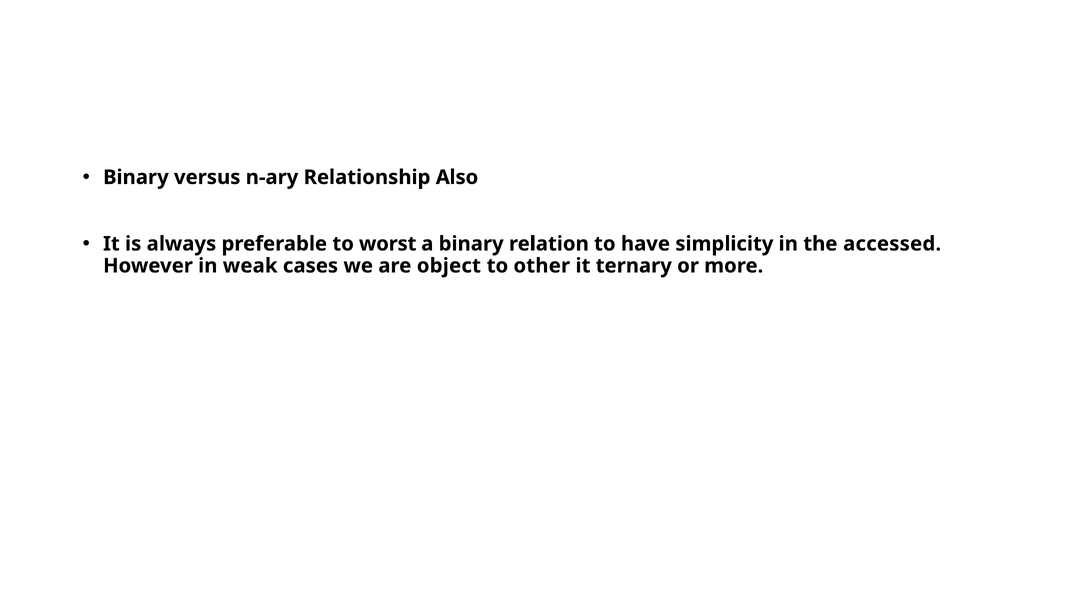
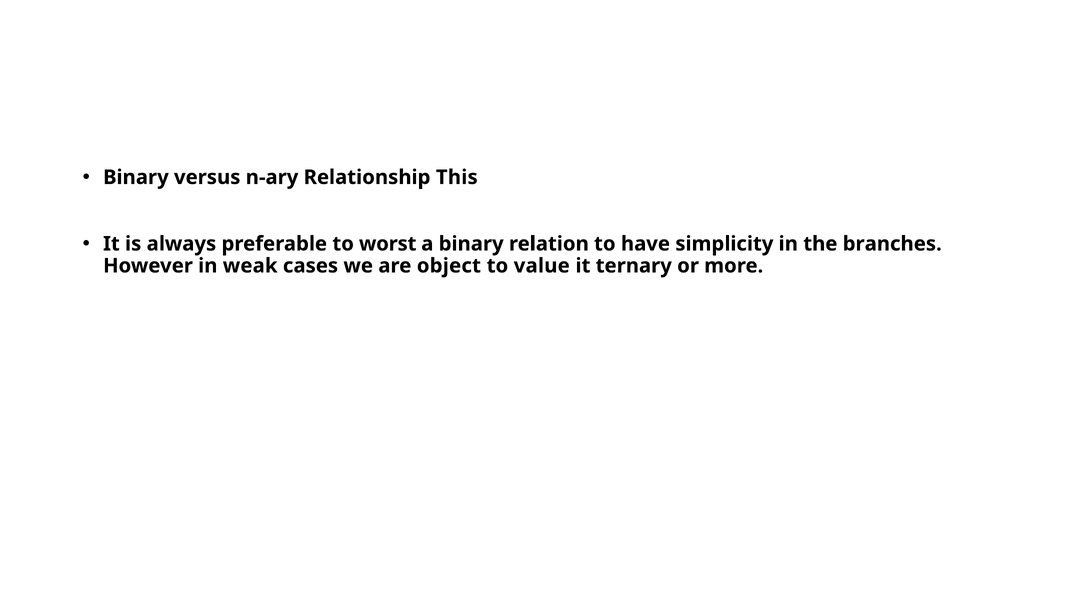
Also: Also -> This (457, 177)
accessed: accessed -> branches (892, 244)
other: other -> value (542, 266)
